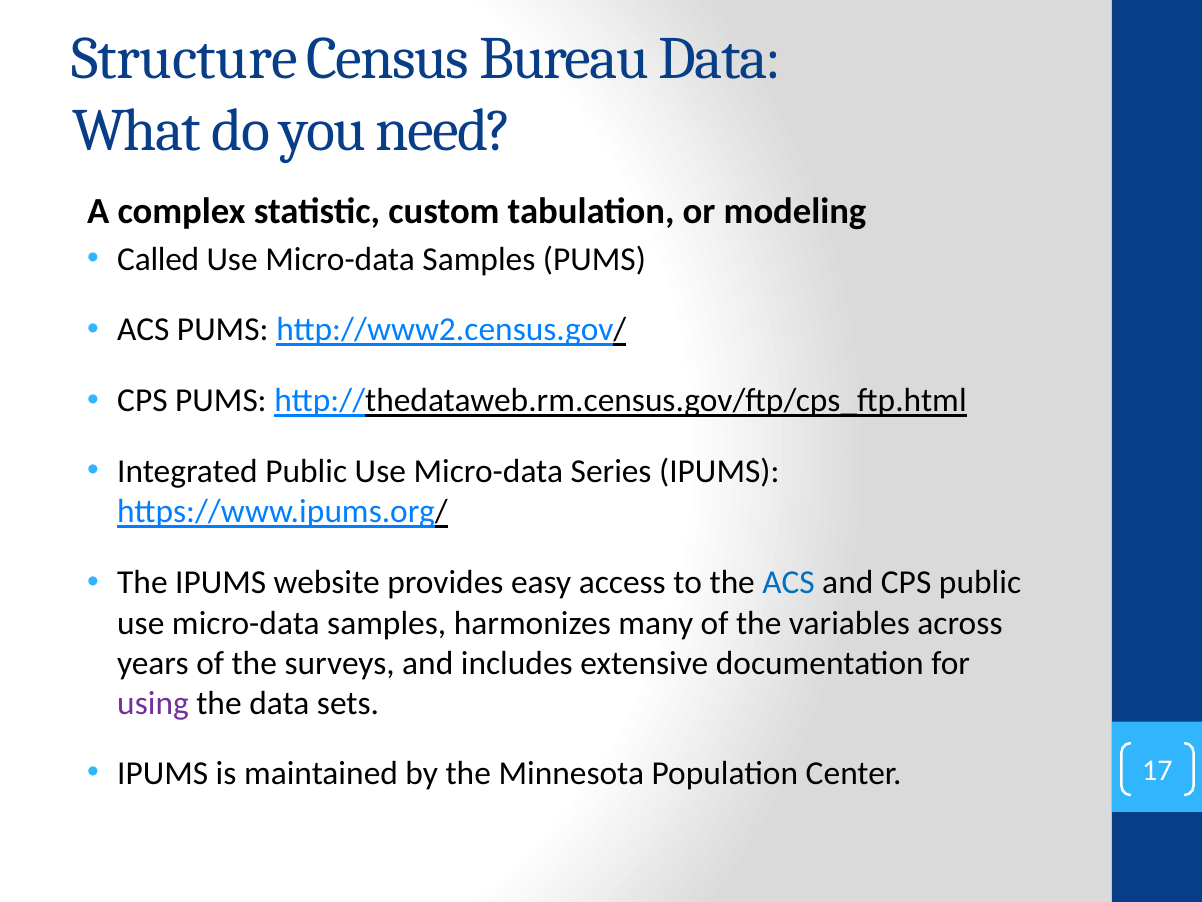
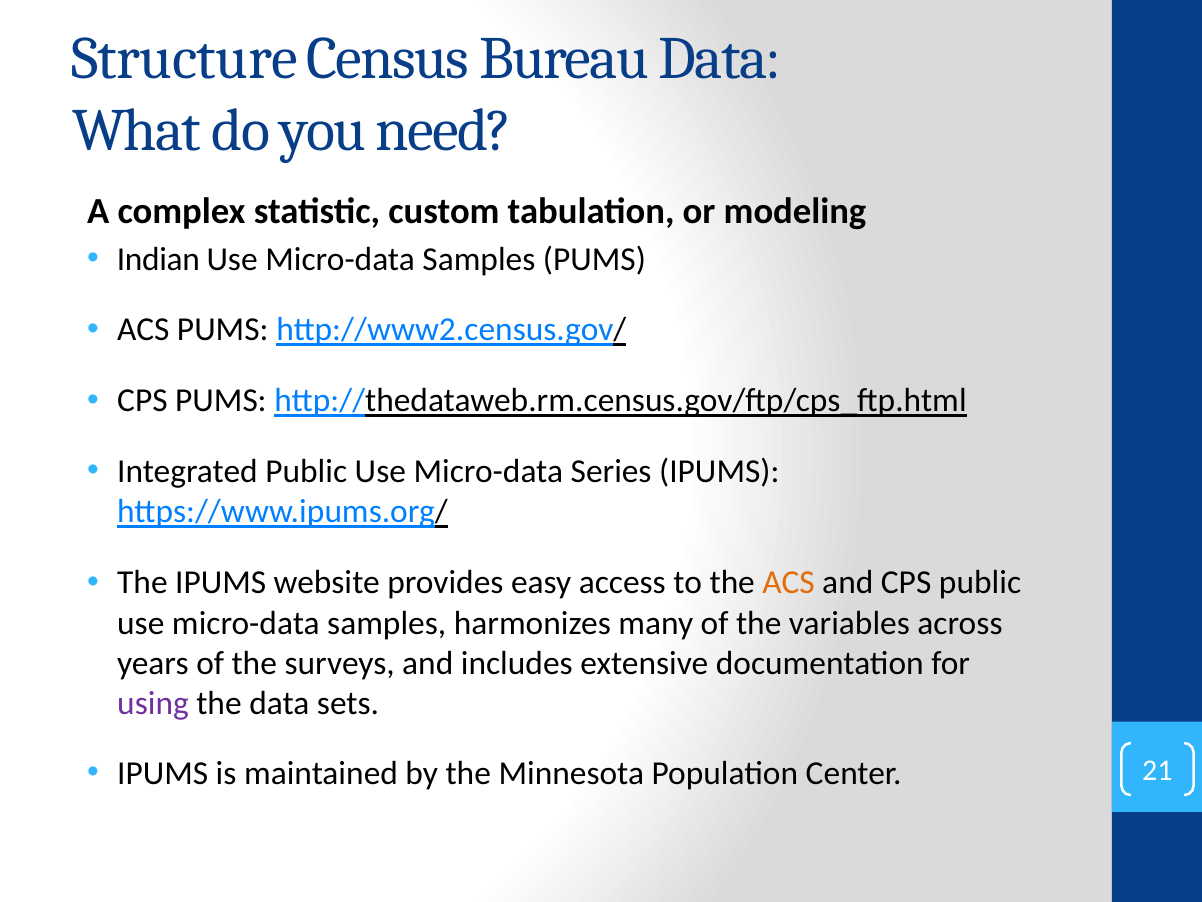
Called: Called -> Indian (158, 259)
ACS colour: blue -> orange (789, 583)
17: 17 -> 21 (1157, 770)
